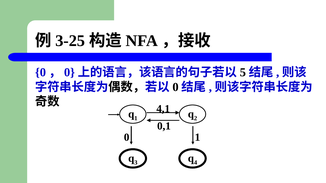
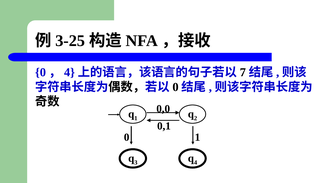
0: 0 -> 4 (70, 73)
5: 5 -> 7 (243, 73)
4,1: 4,1 -> 0,0 (163, 109)
